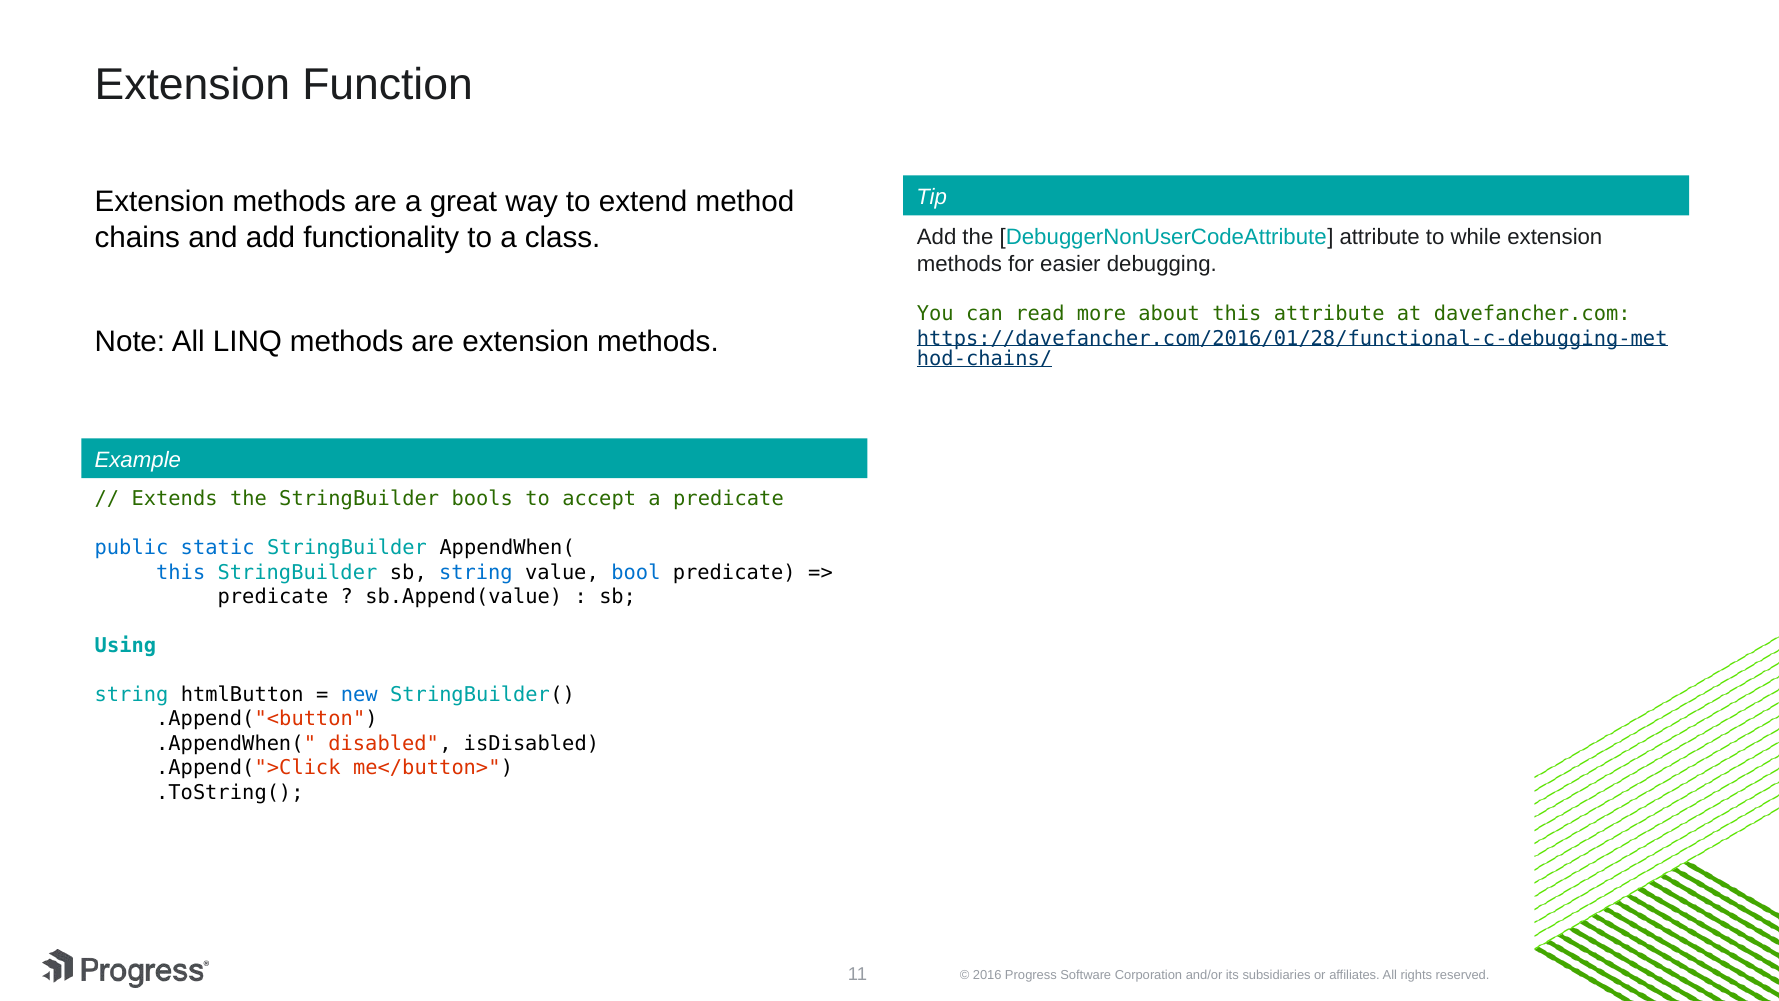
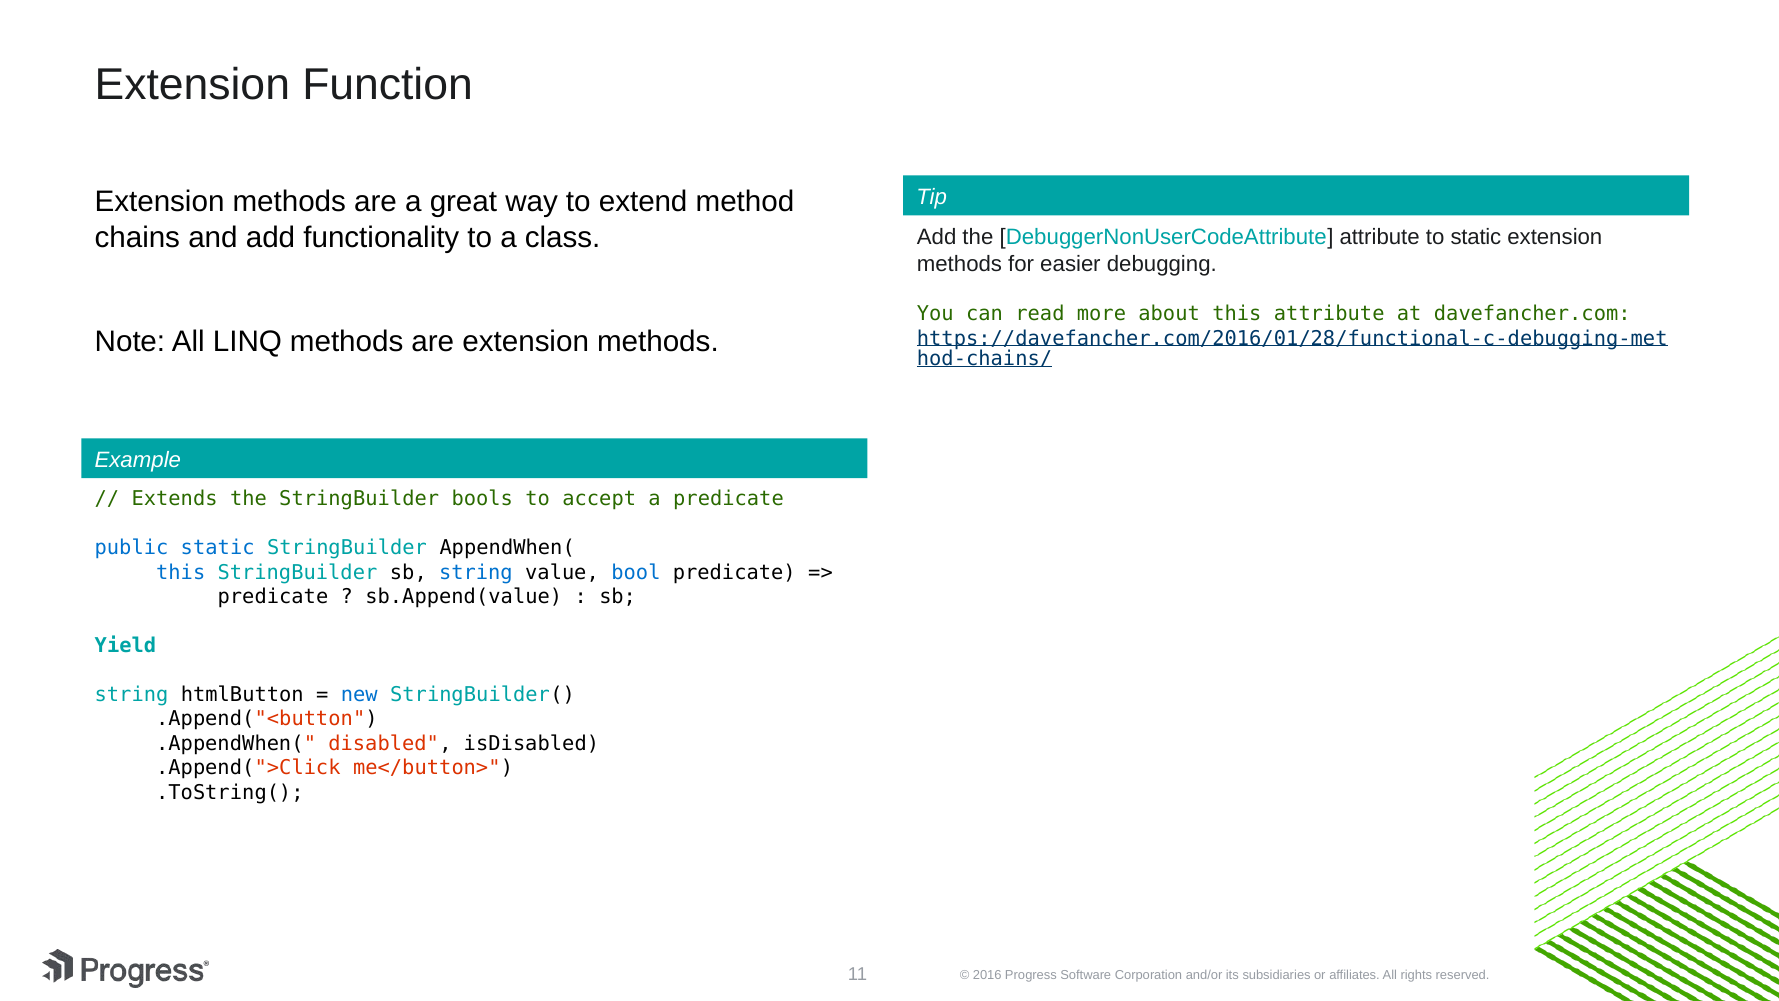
to while: while -> static (1476, 237)
Using: Using -> Yield (125, 646)
